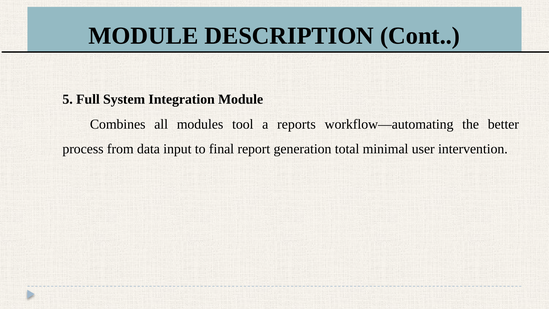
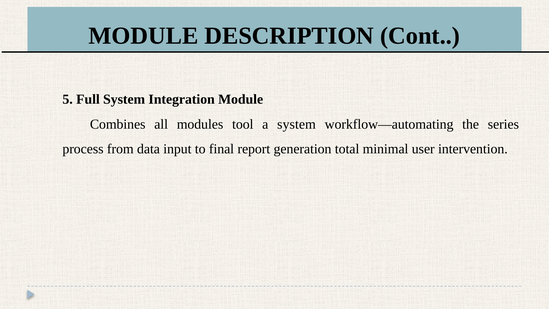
a reports: reports -> system (296, 124)
better: better -> series (503, 124)
